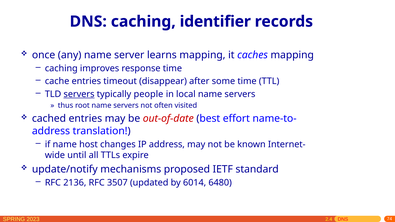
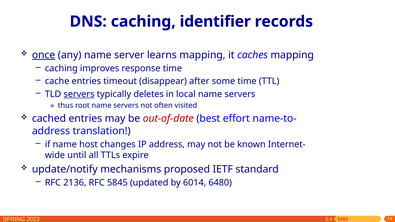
once underline: none -> present (44, 55)
people: people -> deletes (149, 94)
3507: 3507 -> 5845 (117, 183)
